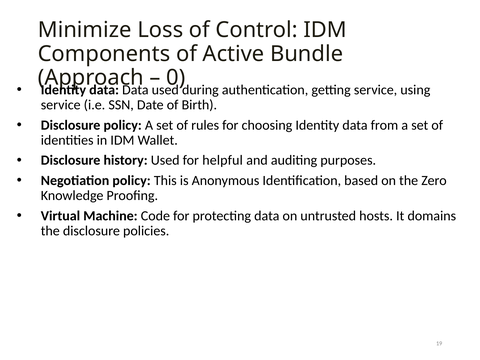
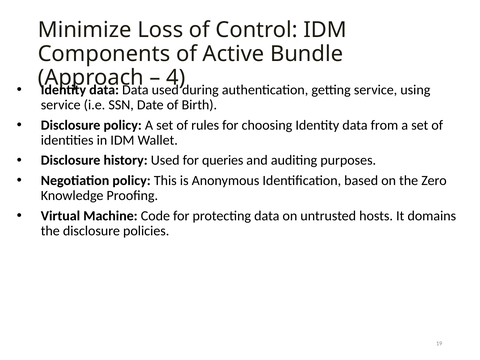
0: 0 -> 4 (176, 78)
helpful: helpful -> queries (223, 160)
